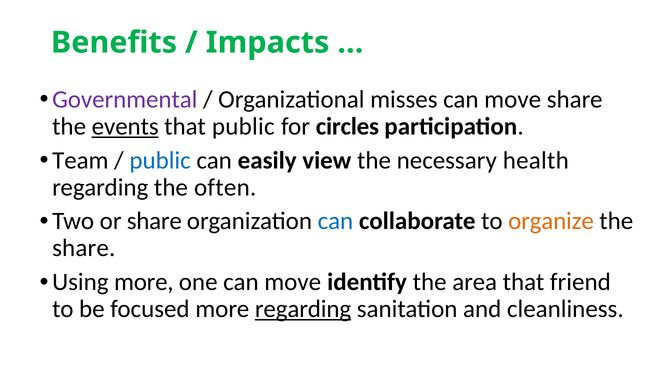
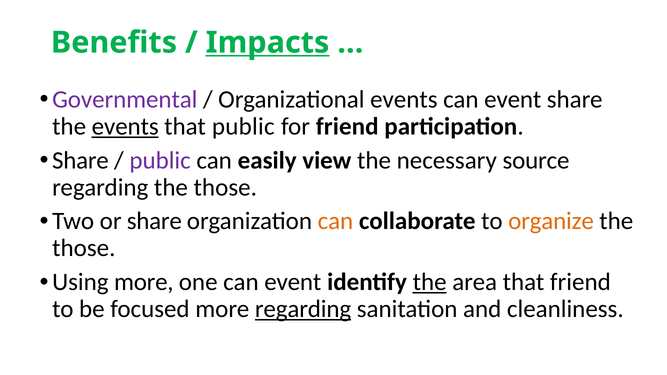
Impacts underline: none -> present (268, 43)
Organizational misses: misses -> events (404, 99)
move: move -> event (513, 99)
for circles: circles -> friend (347, 126)
Team: Team -> Share (80, 160)
public colour: blue -> purple (160, 160)
health: health -> source (536, 160)
regarding the often: often -> those (225, 187)
can colour: blue -> orange (335, 221)
share: share -> those (84, 248)
one can move: move -> event (293, 282)
the underline: none -> present (430, 282)
